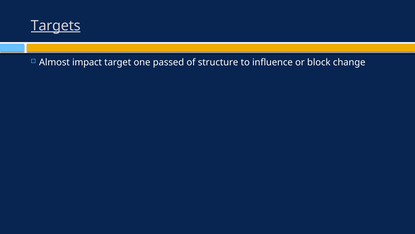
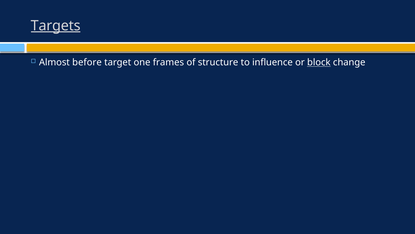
impact: impact -> before (87, 62)
passed: passed -> frames (168, 62)
block underline: none -> present (319, 62)
